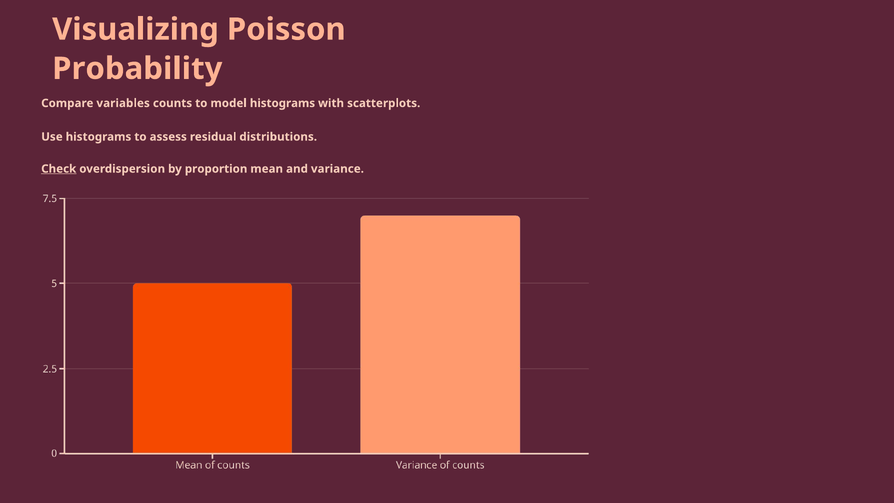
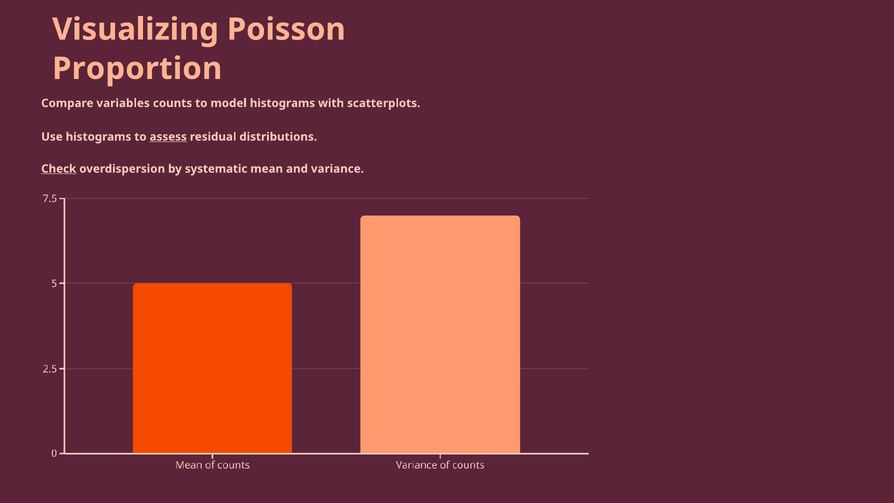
Probability: Probability -> Proportion (137, 69)
assess underline: none -> present (168, 137)
proportion: proportion -> systematic (216, 169)
